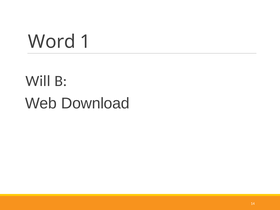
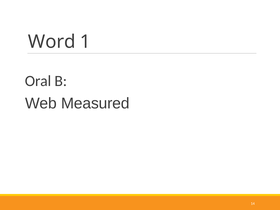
Will: Will -> Oral (38, 81)
Download: Download -> Measured (95, 103)
